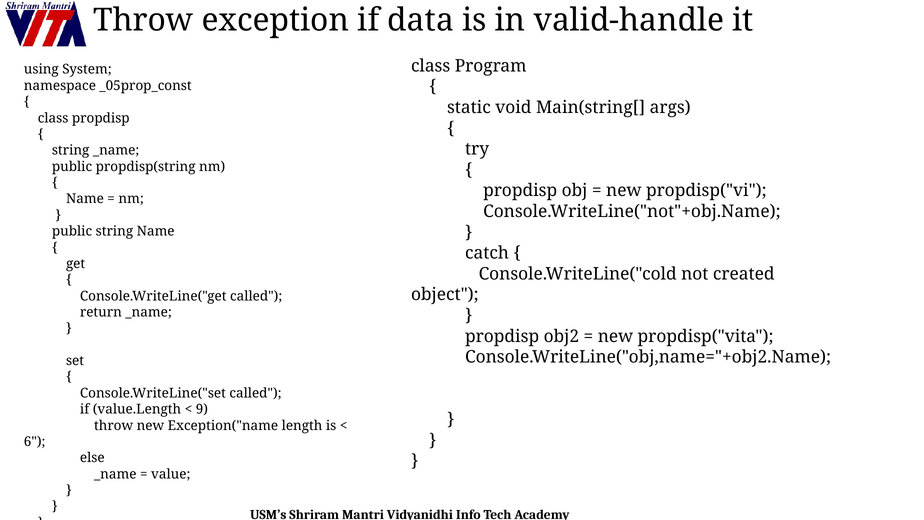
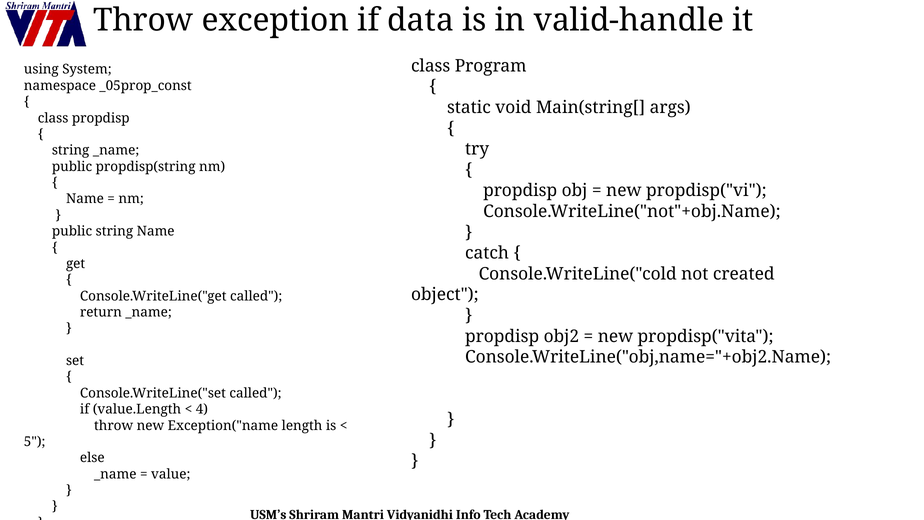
9: 9 -> 4 (202, 409)
6: 6 -> 5 (35, 442)
